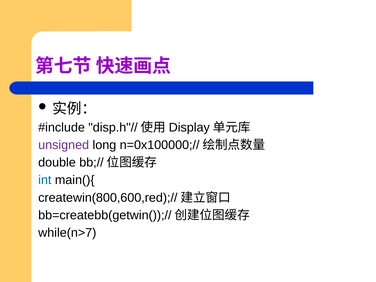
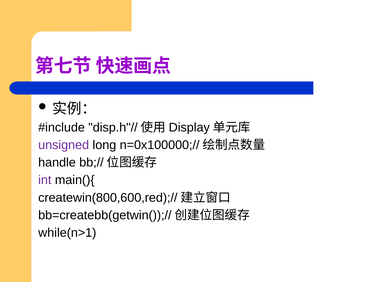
double: double -> handle (57, 163)
int colour: blue -> purple (45, 180)
while(n>7: while(n>7 -> while(n>1 (67, 233)
